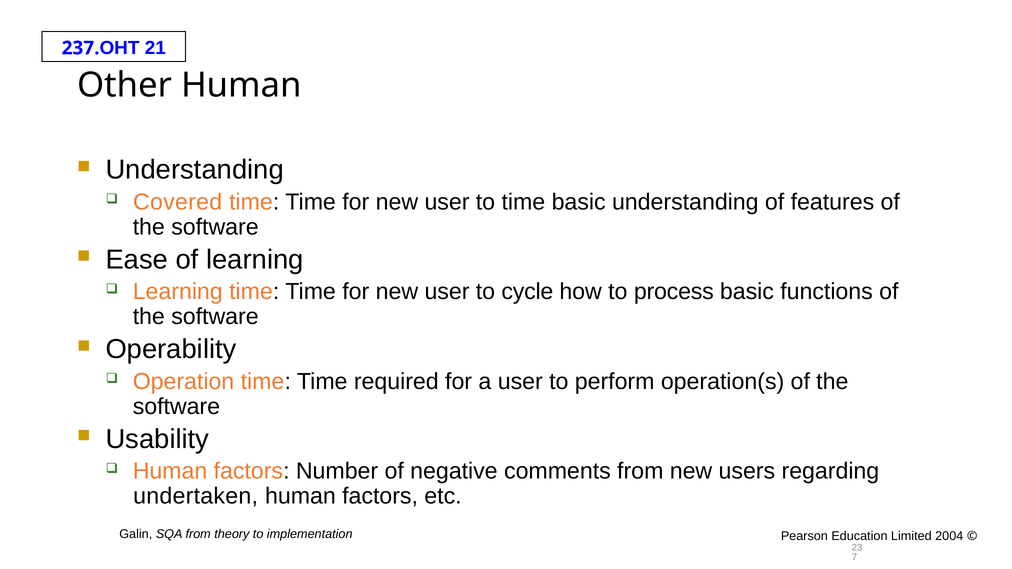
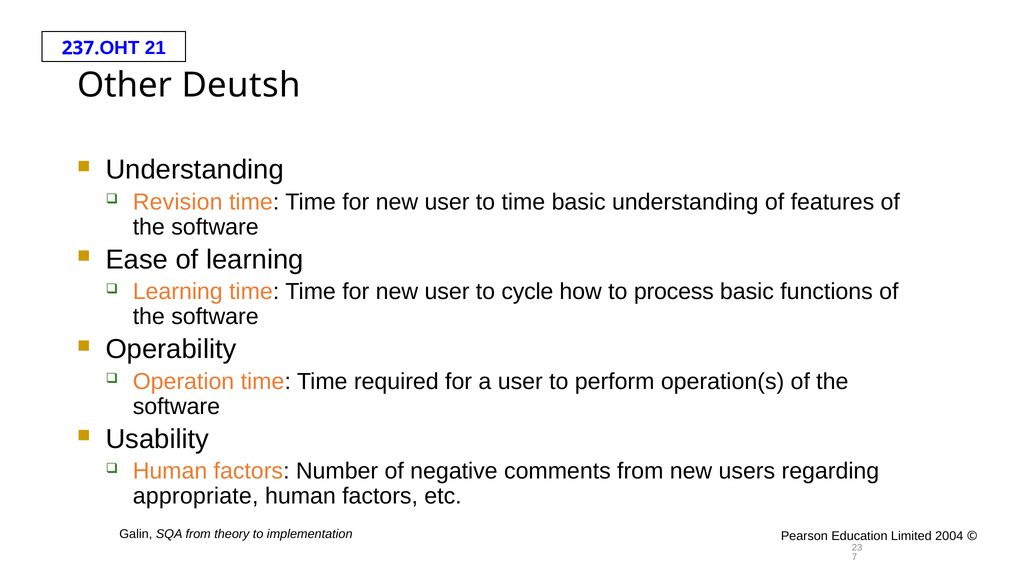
Other Human: Human -> Deutsh (241, 85)
Covered: Covered -> Revision (178, 202)
undertaken: undertaken -> appropriate (196, 496)
